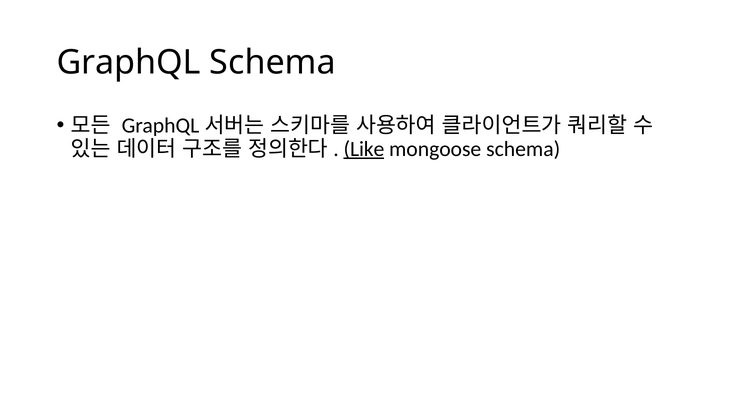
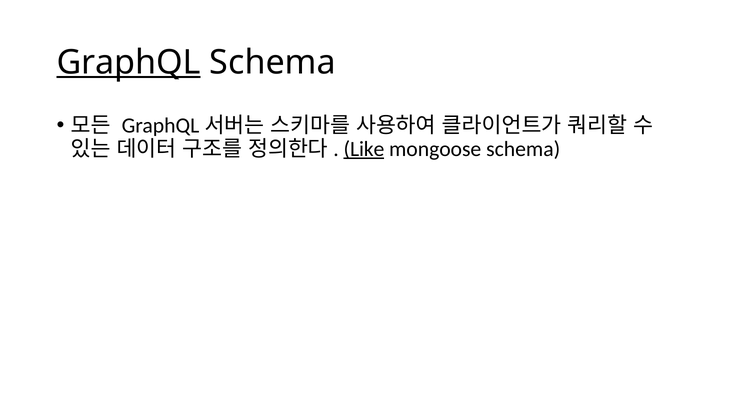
GraphQL underline: none -> present (129, 62)
